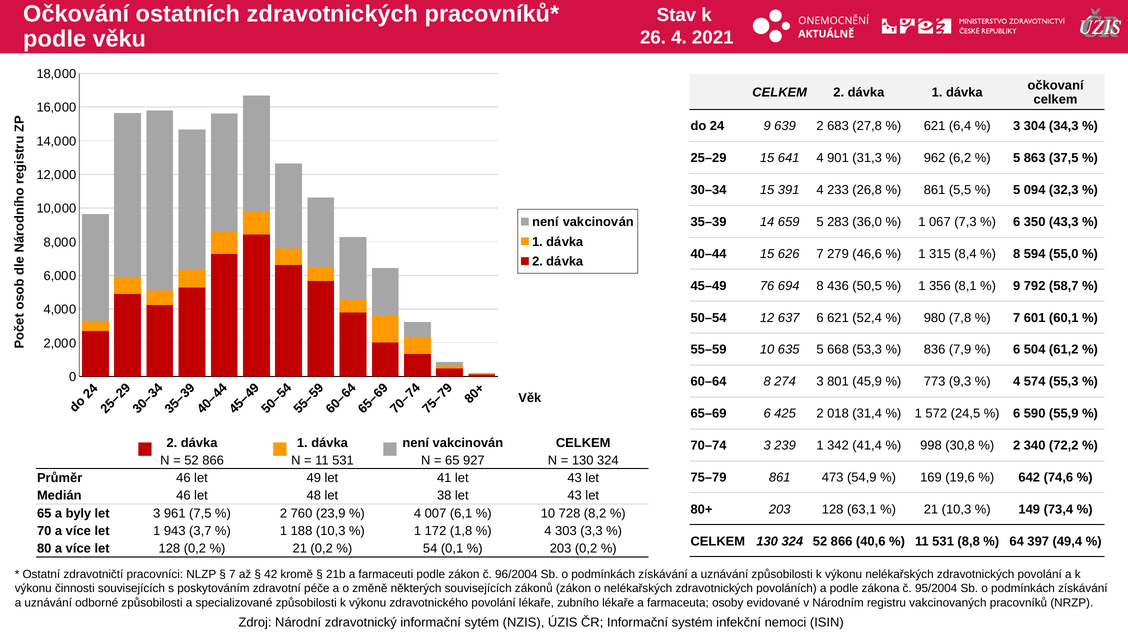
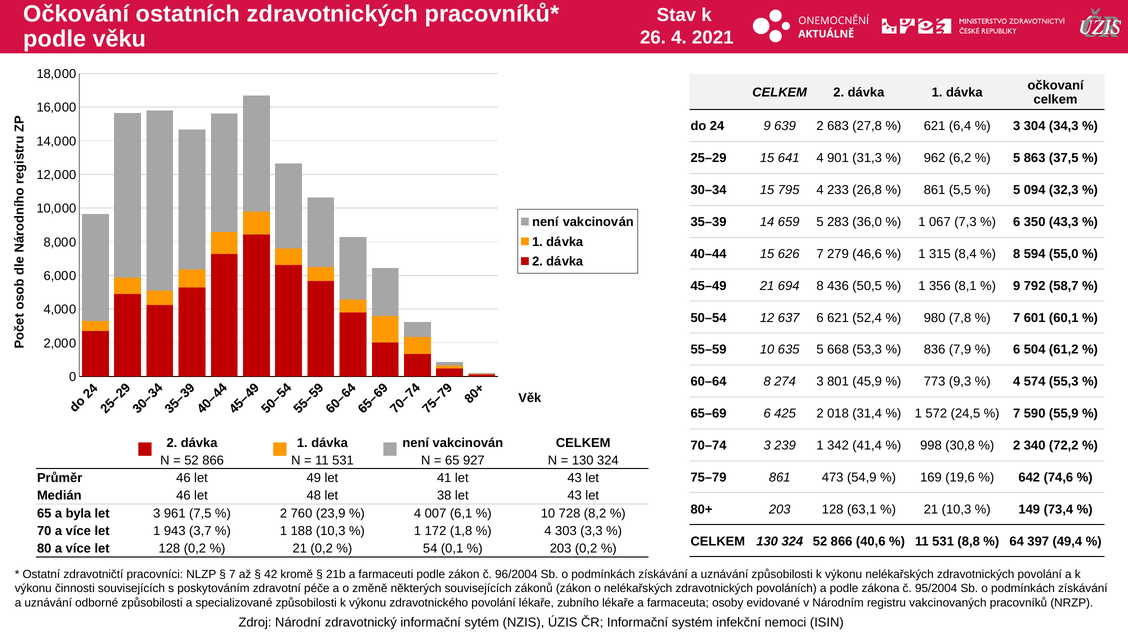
391: 391 -> 795 (789, 190)
45–49 76: 76 -> 21 (767, 286)
6: 6 -> 7 (1017, 413)
byly: byly -> byla (78, 513)
